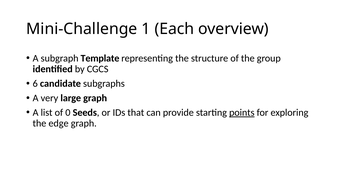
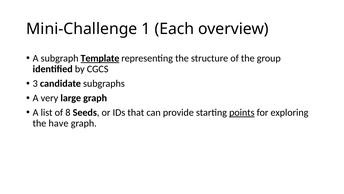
Template underline: none -> present (100, 58)
6: 6 -> 3 (35, 83)
0: 0 -> 8 (68, 112)
edge: edge -> have (59, 123)
